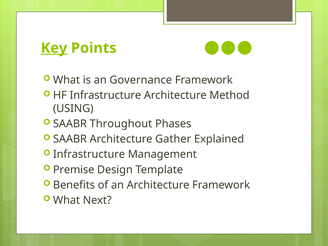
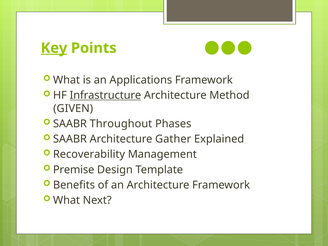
Governance: Governance -> Applications (141, 80)
Infrastructure underline: none -> present (105, 95)
USING: USING -> GIVEN (73, 108)
Infrastructure: Infrastructure -> Recoverability (89, 154)
